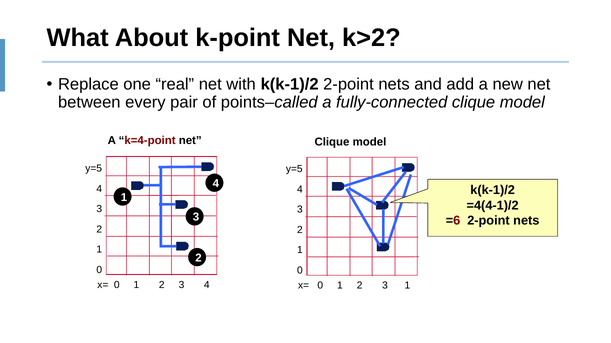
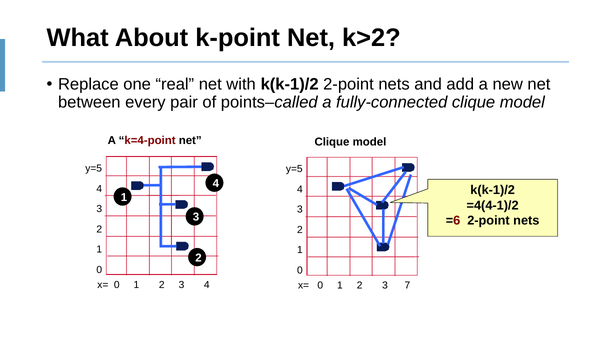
3 1: 1 -> 7 (407, 286)
